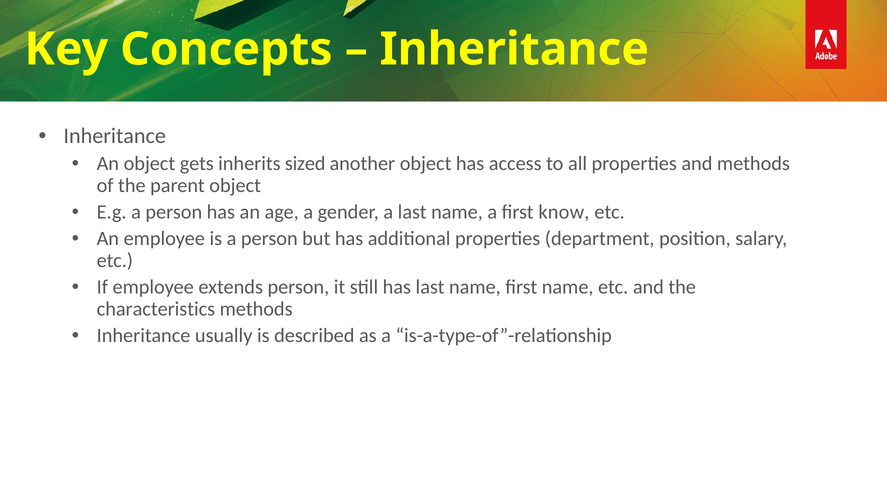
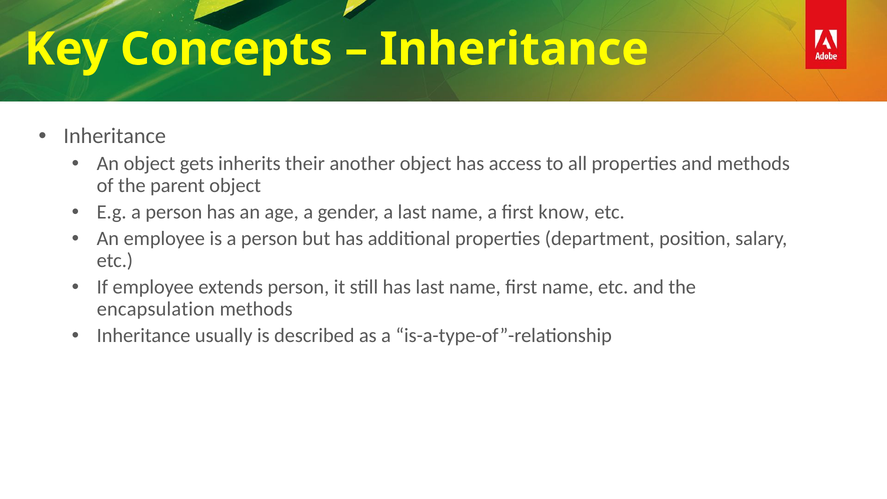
sized: sized -> their (305, 164)
characteristics: characteristics -> encapsulation (156, 309)
